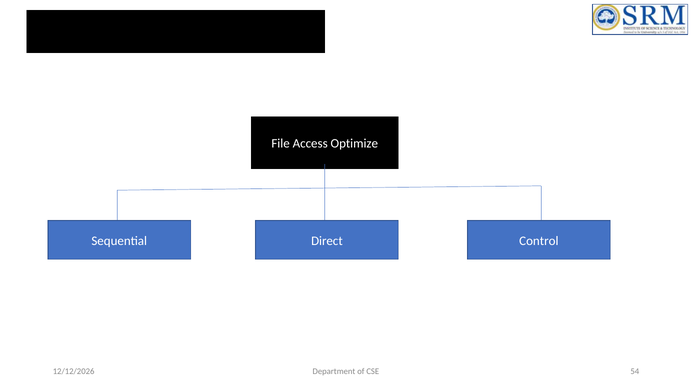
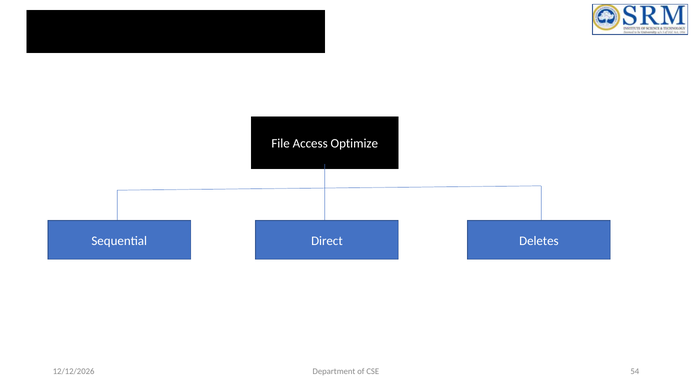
Control: Control -> Deletes (539, 241)
